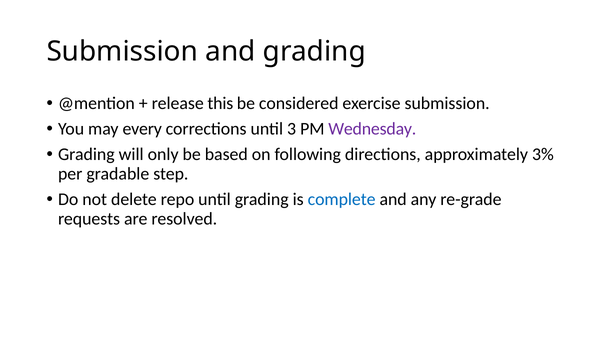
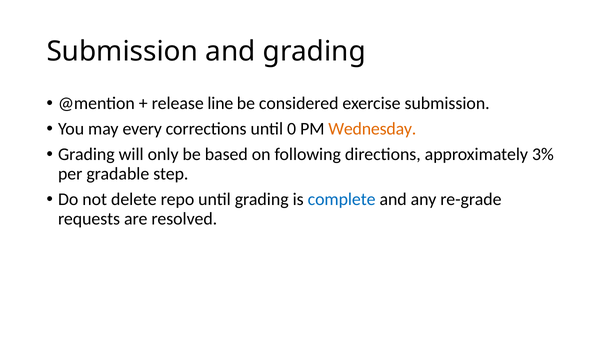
this: this -> line (220, 103)
3: 3 -> 0 (292, 129)
Wednesday colour: purple -> orange (372, 129)
